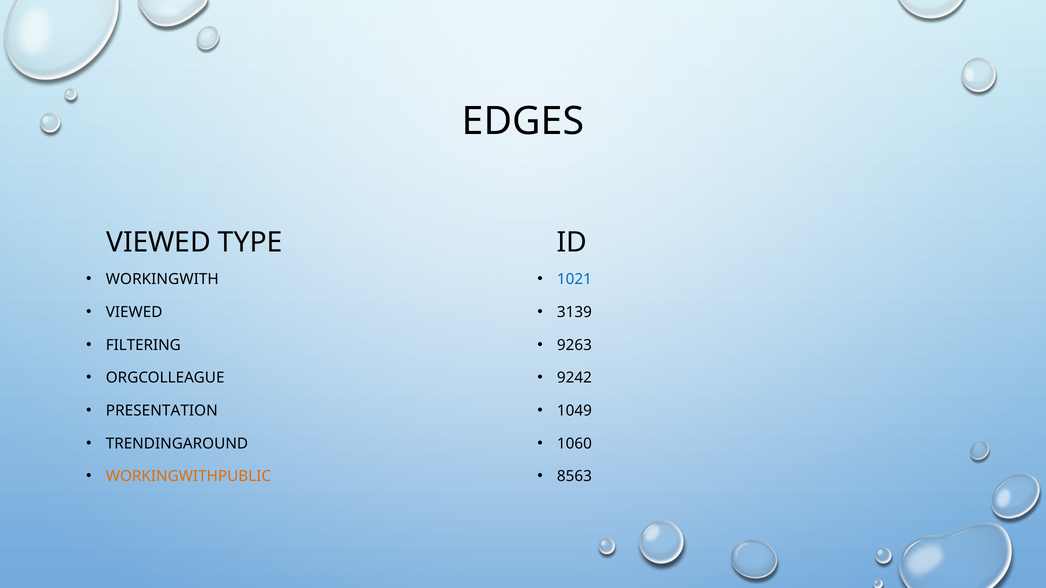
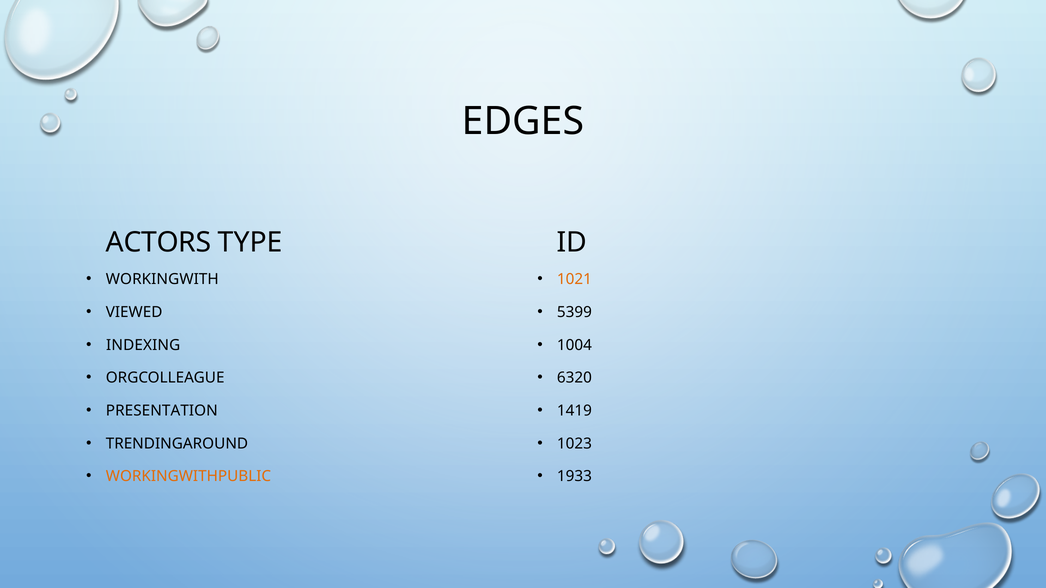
VIEWED: VIEWED -> ACTORS (159, 243)
1021 colour: blue -> orange (574, 280)
3139: 3139 -> 5399 (574, 312)
FILTERING: FILTERING -> INDEXING (143, 345)
9263: 9263 -> 1004 (574, 345)
9242: 9242 -> 6320 (574, 378)
1049: 1049 -> 1419 (574, 411)
1060: 1060 -> 1023 (574, 444)
8563: 8563 -> 1933 (574, 477)
